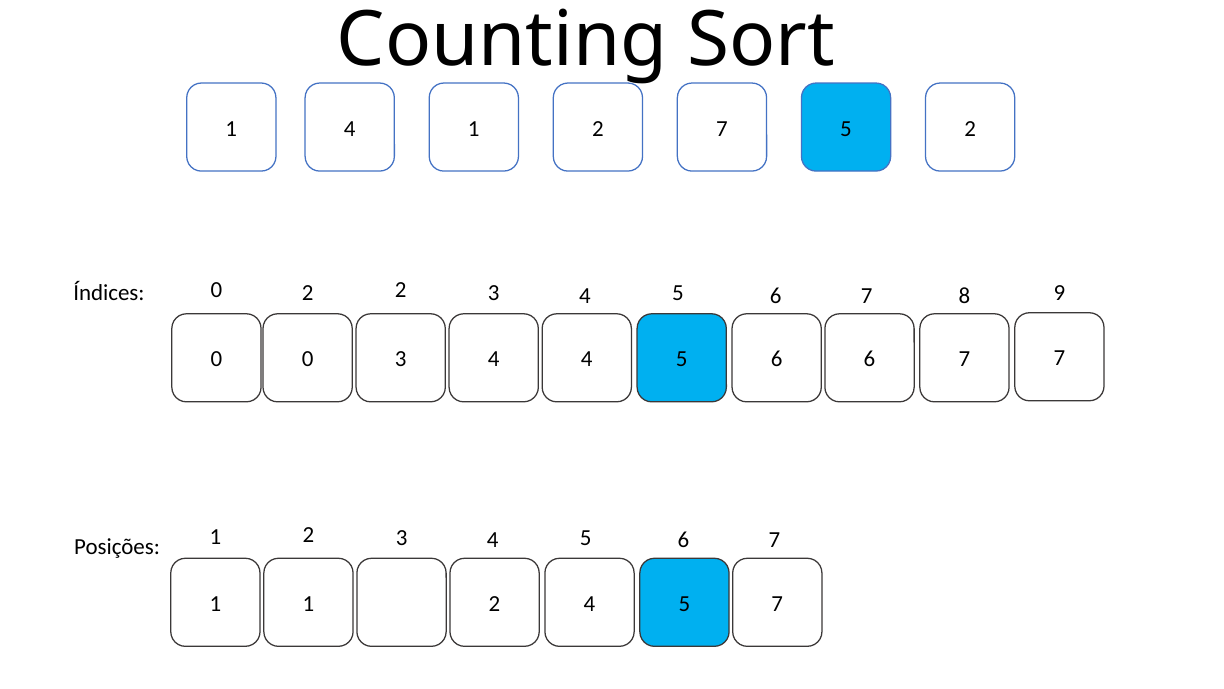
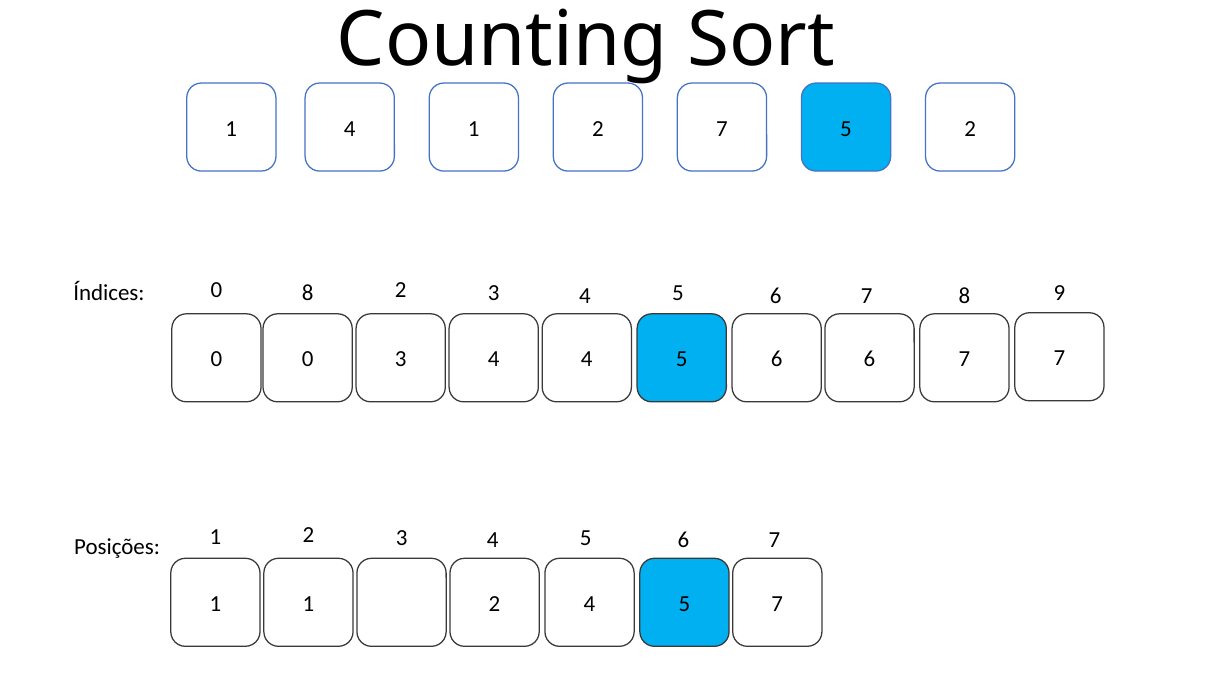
0 2: 2 -> 8 (308, 292)
